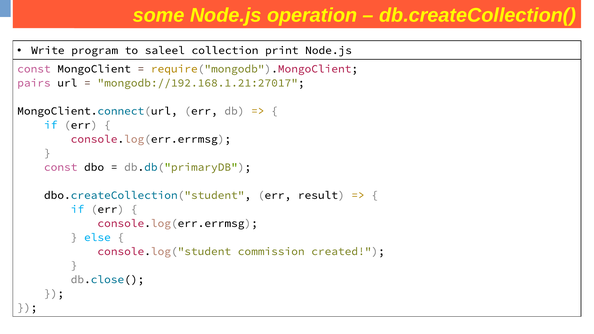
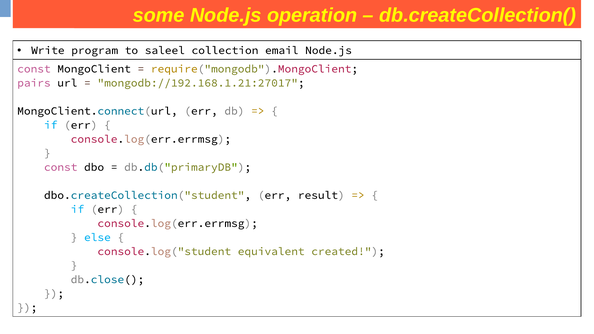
print: print -> email (282, 50)
commission: commission -> equivalent (271, 251)
